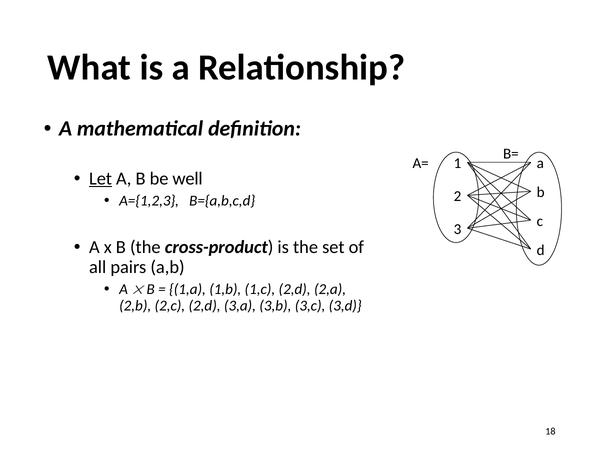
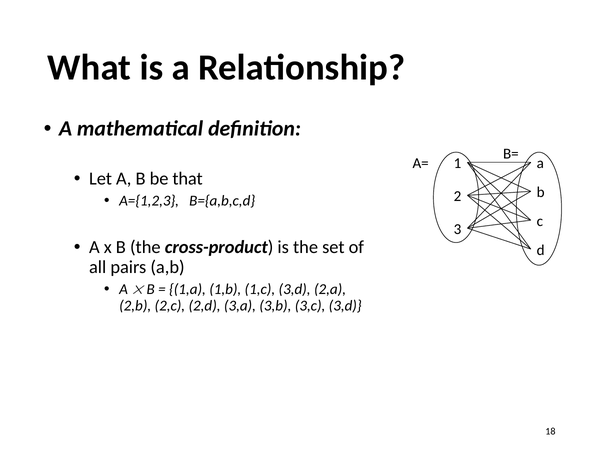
Let underline: present -> none (101, 179)
well: well -> that (188, 179)
1,c 2,d: 2,d -> 3,d (295, 290)
